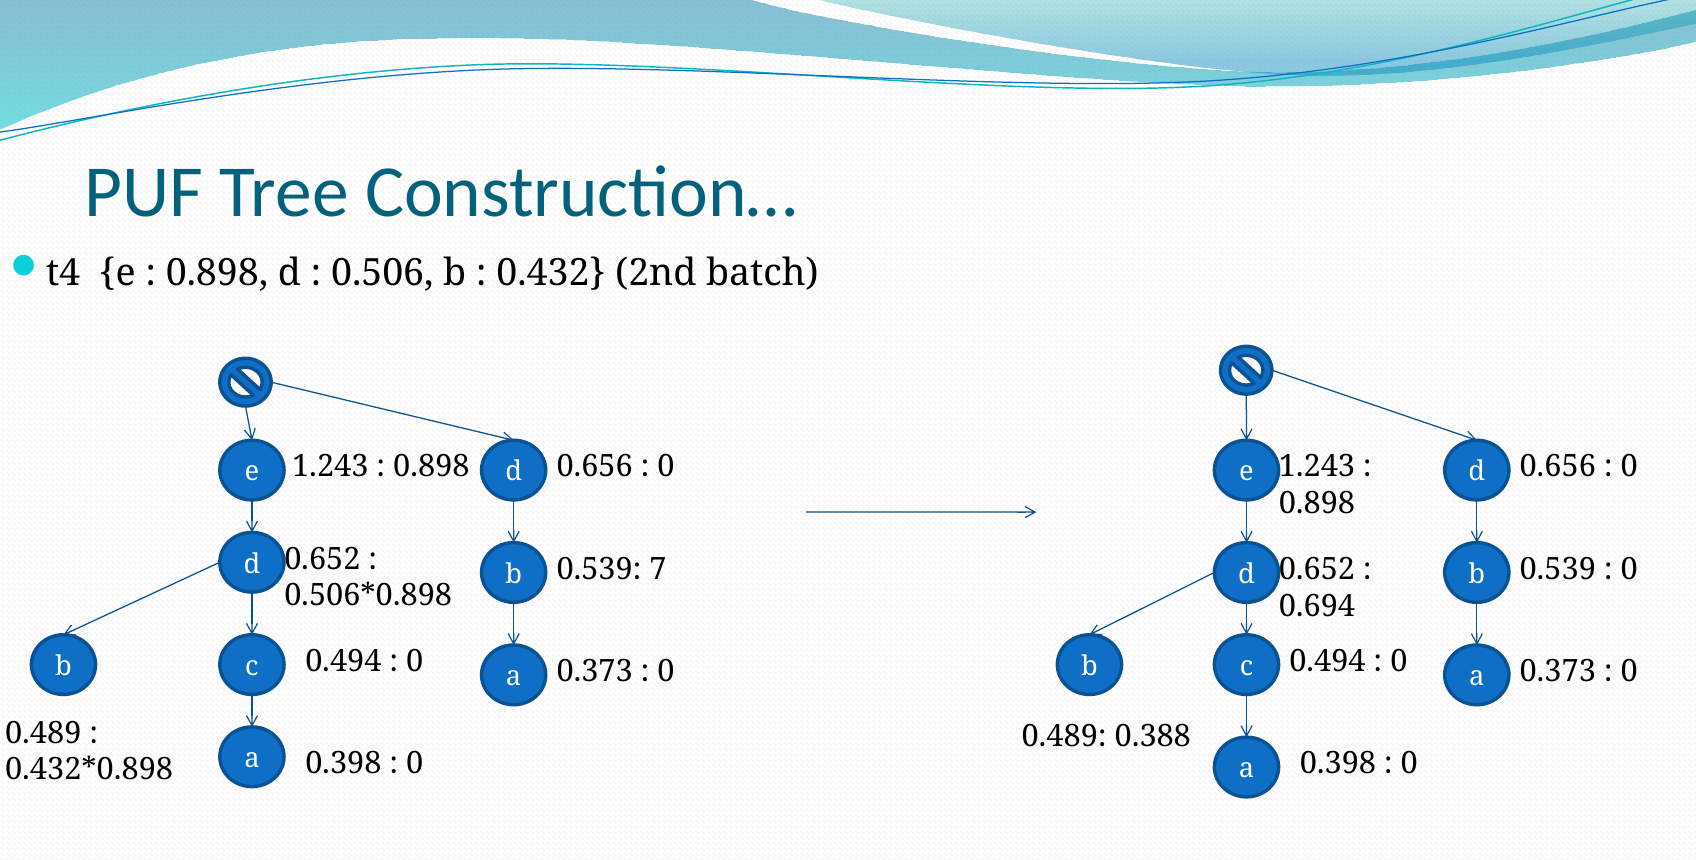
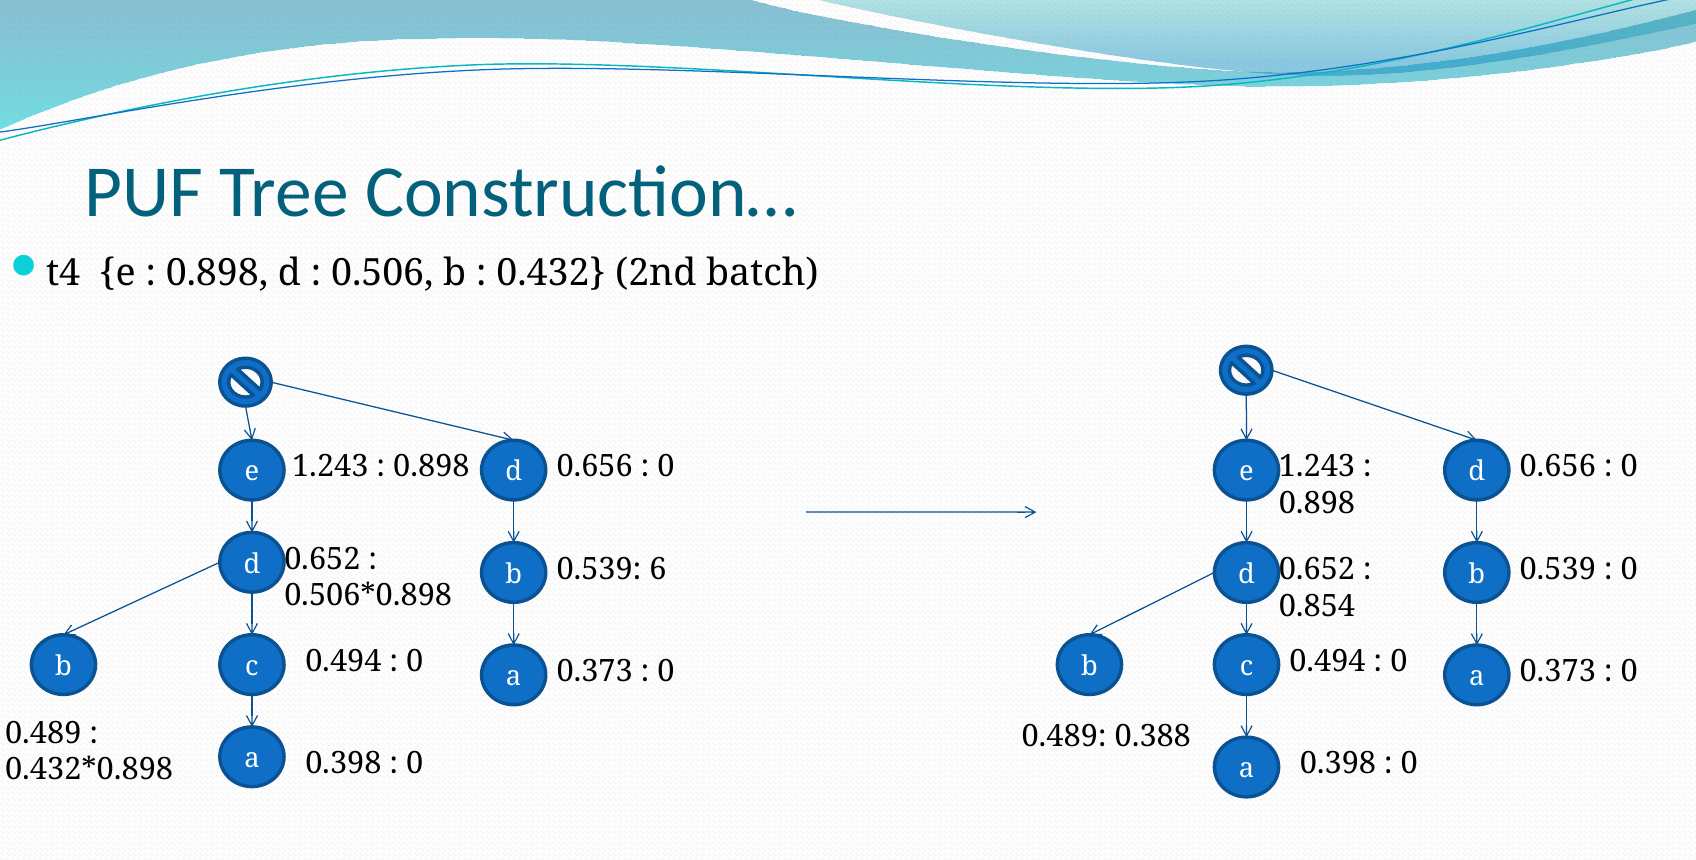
7: 7 -> 6 (658, 569)
0.694: 0.694 -> 0.854 (1317, 606)
